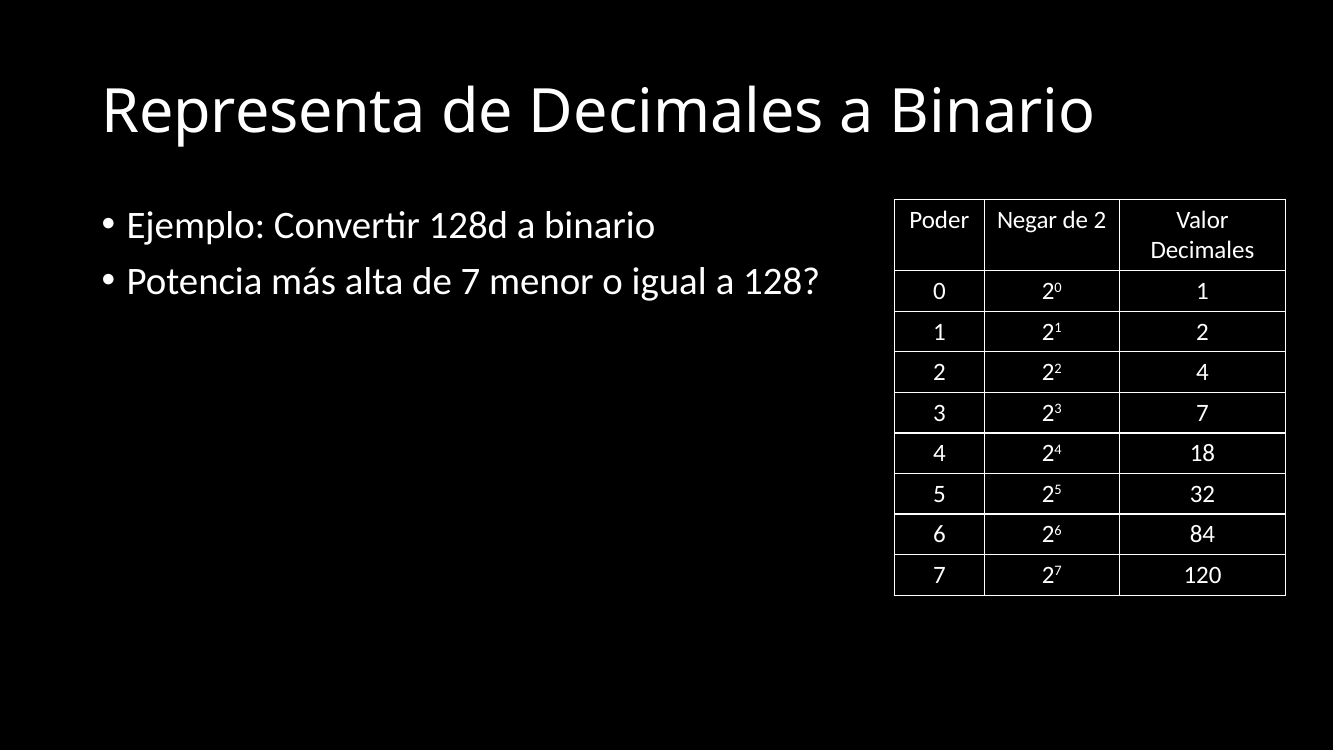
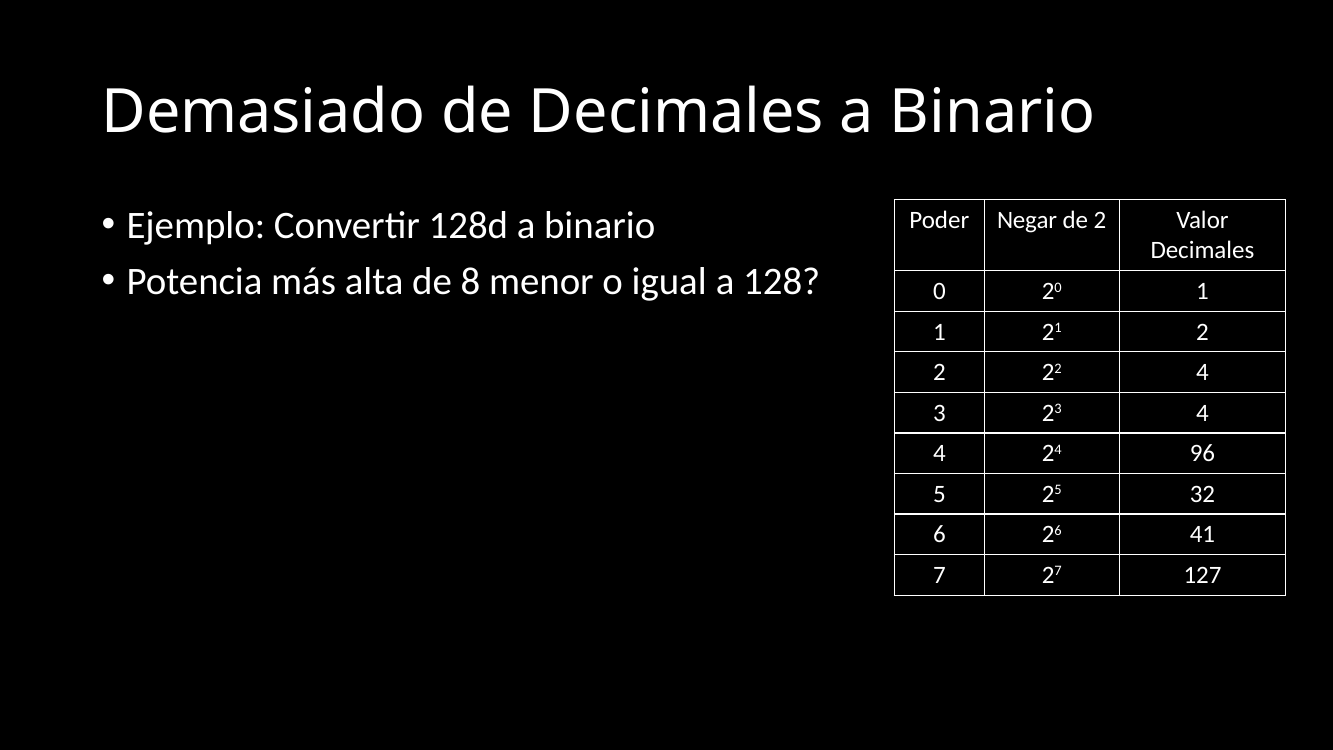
Representa: Representa -> Demasiado (263, 112)
de 7: 7 -> 8 (470, 281)
23 7: 7 -> 4 (1203, 413)
18: 18 -> 96 (1202, 453)
84: 84 -> 41 (1202, 534)
120: 120 -> 127 (1202, 575)
